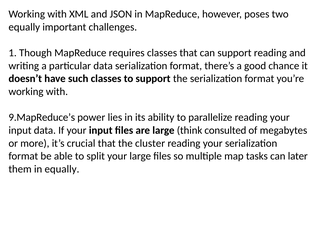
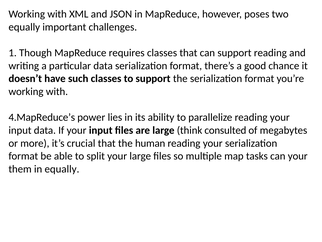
9.MapReduce’s: 9.MapReduce’s -> 4.MapReduce’s (42, 117)
cluster: cluster -> human (150, 143)
can later: later -> your (298, 156)
